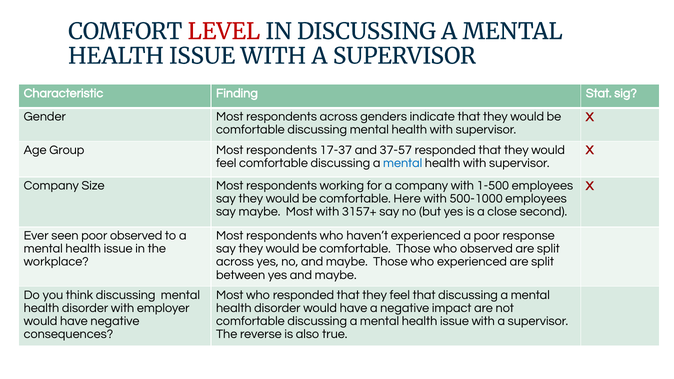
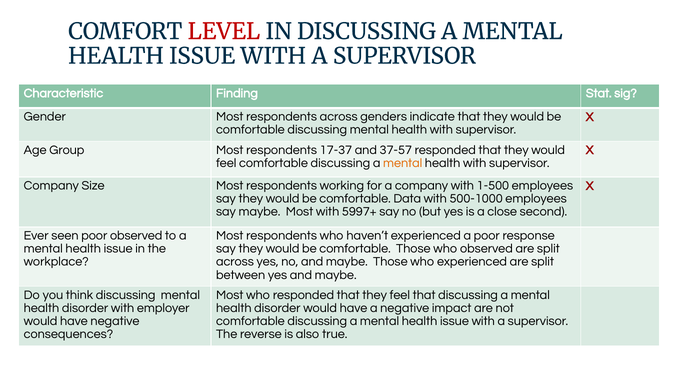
mental colour: blue -> orange (403, 163)
Here: Here -> Data (407, 199)
3157+: 3157+ -> 5997+ (359, 212)
